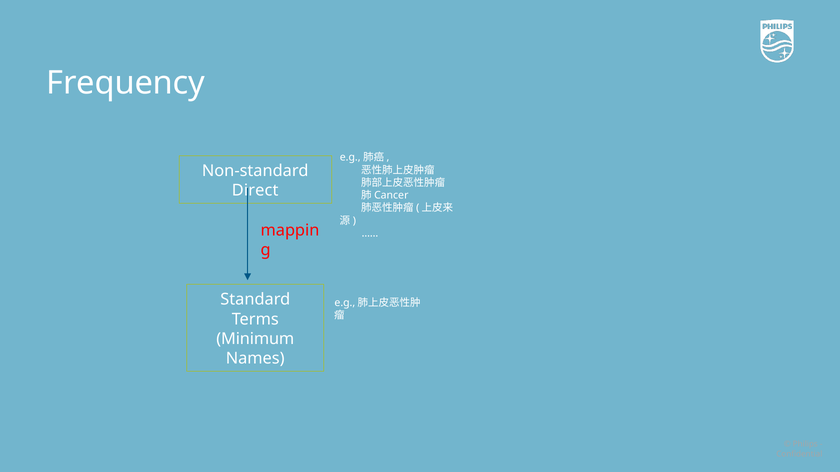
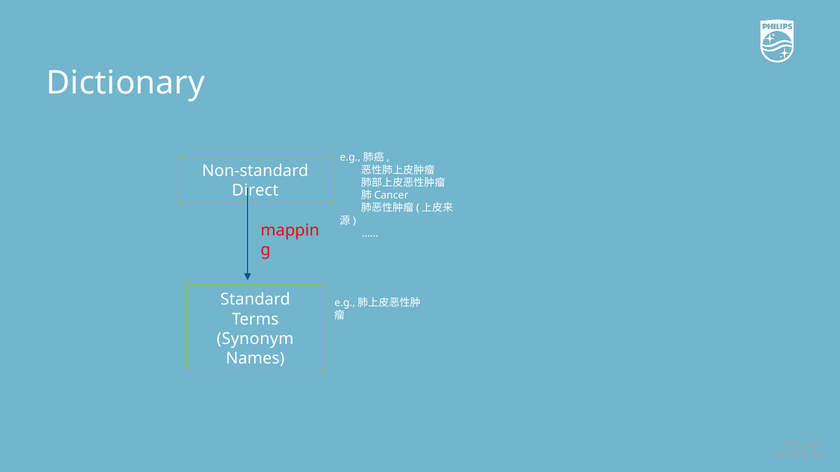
Frequency: Frequency -> Dictionary (126, 83)
Minimum: Minimum -> Synonym (255, 339)
